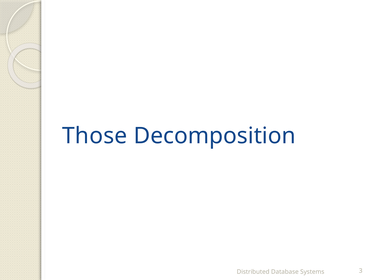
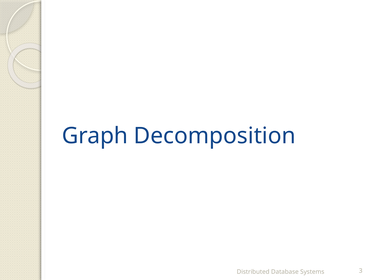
Those: Those -> Graph (95, 136)
